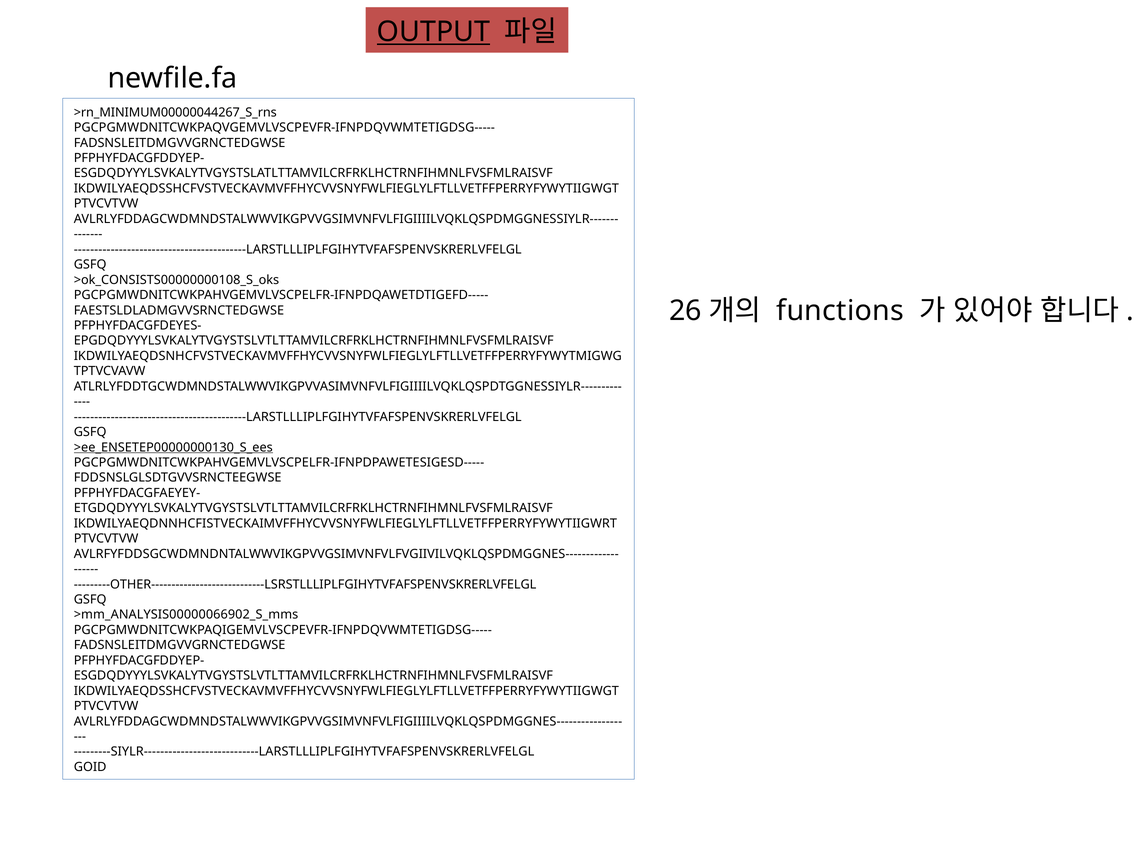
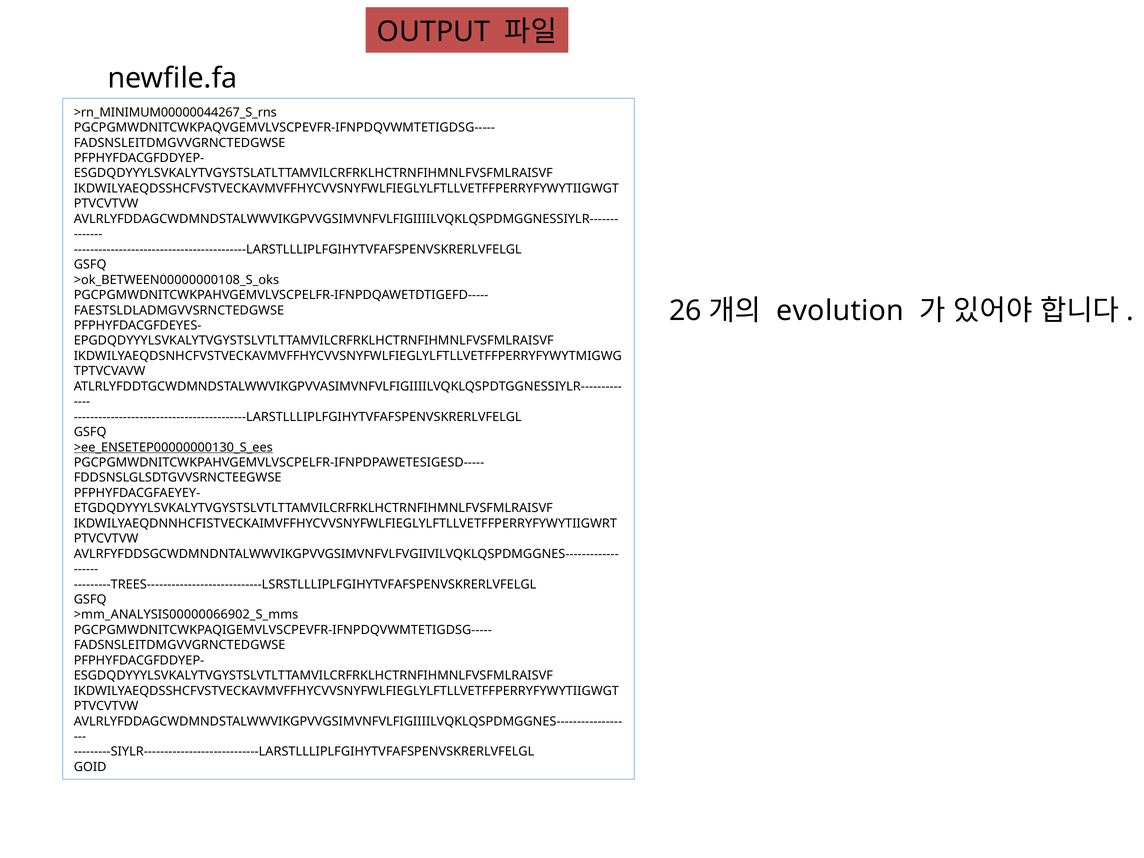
OUTPUT underline: present -> none (434, 32)
>ok_CONSISTS00000000108_S_oks: >ok_CONSISTS00000000108_S_oks -> >ok_BETWEEN00000000108_S_oks (176, 280)
functions: functions -> evolution (840, 311)
---------OTHER----------------------------LSRSTLLLIPLFGIHYTVFAFSPENVSKRERLVFELGL: ---------OTHER----------------------------LSRSTLLLIPLFGIHYTVFAFSPENVSKRERLVFELGL -> ---------TREES----------------------------LSRSTLLLIPLFGIHYTVFAFSPENVSKRERLVFELGL (305, 584)
